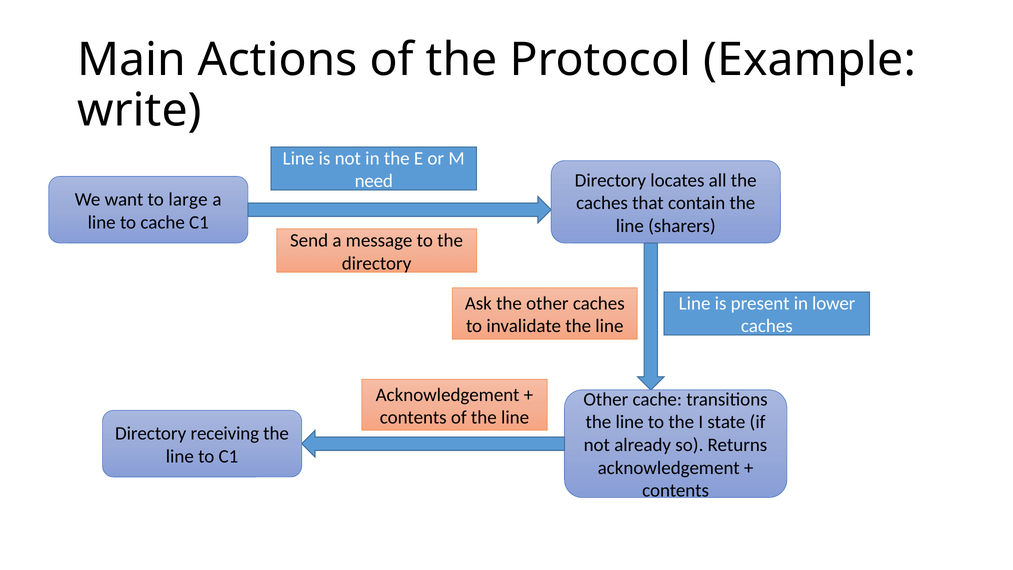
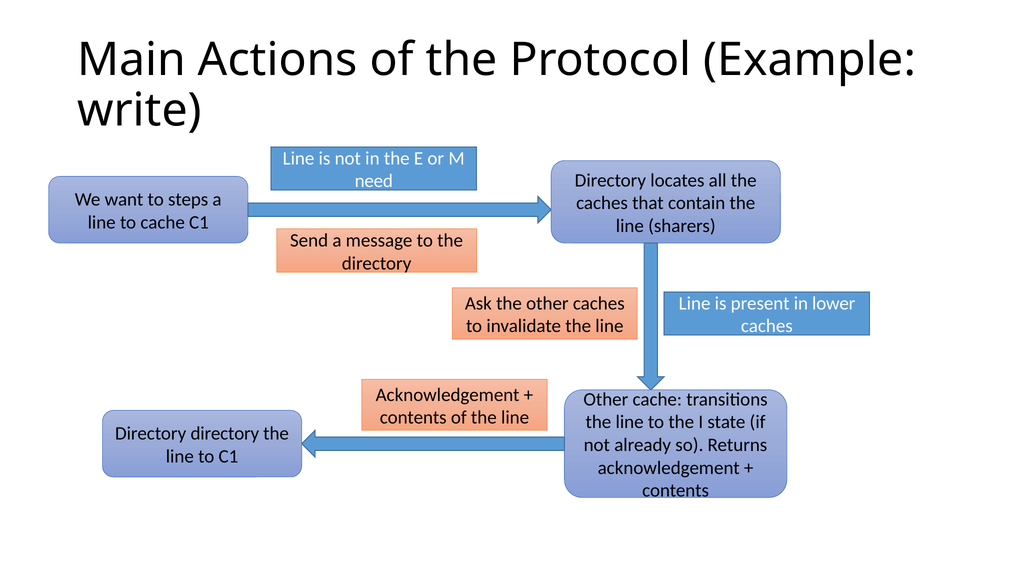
large: large -> steps (188, 200)
receiving: receiving -> directory (225, 433)
